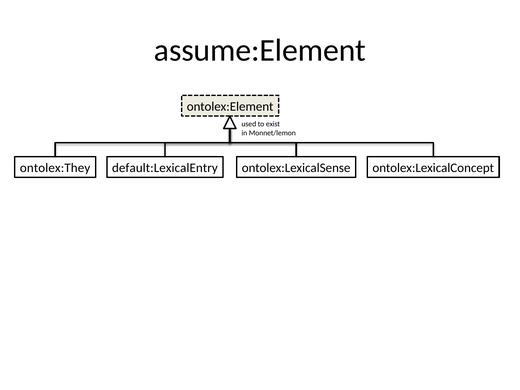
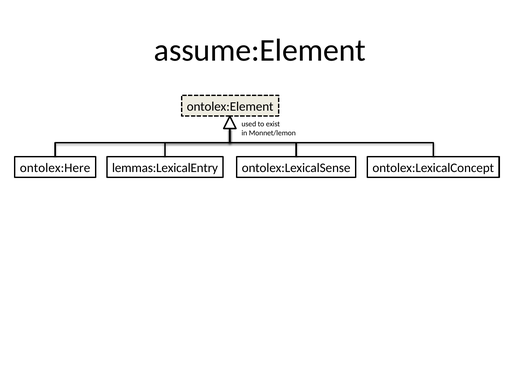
ontolex:They: ontolex:They -> ontolex:Here (55, 168)
default:LexicalEntry: default:LexicalEntry -> lemmas:LexicalEntry (165, 168)
